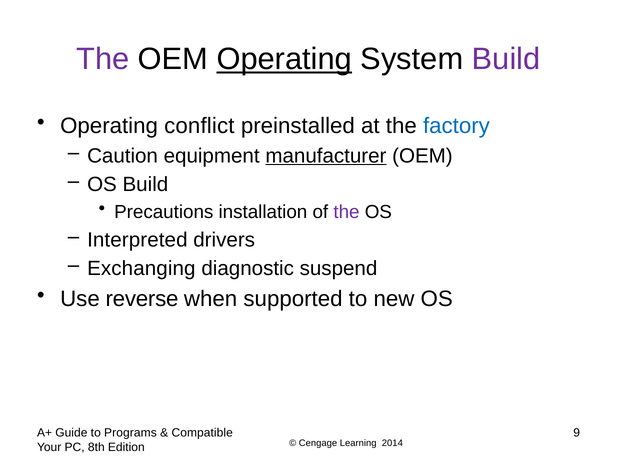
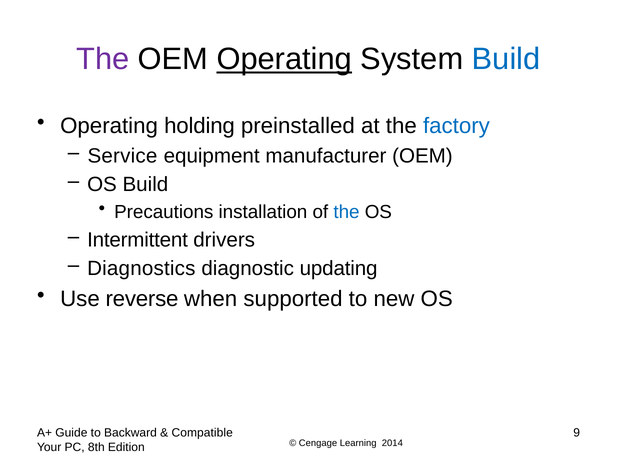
Build colour: purple -> blue (506, 59)
conflict: conflict -> holding (200, 126)
Caution: Caution -> Service (122, 156)
manufacturer underline: present -> none (326, 156)
the colour: purple -> blue (346, 212)
Interpreted: Interpreted -> Intermittent (138, 240)
Exchanging: Exchanging -> Diagnostics (141, 268)
suspend: suspend -> updating (339, 268)
Programs: Programs -> Backward (130, 433)
